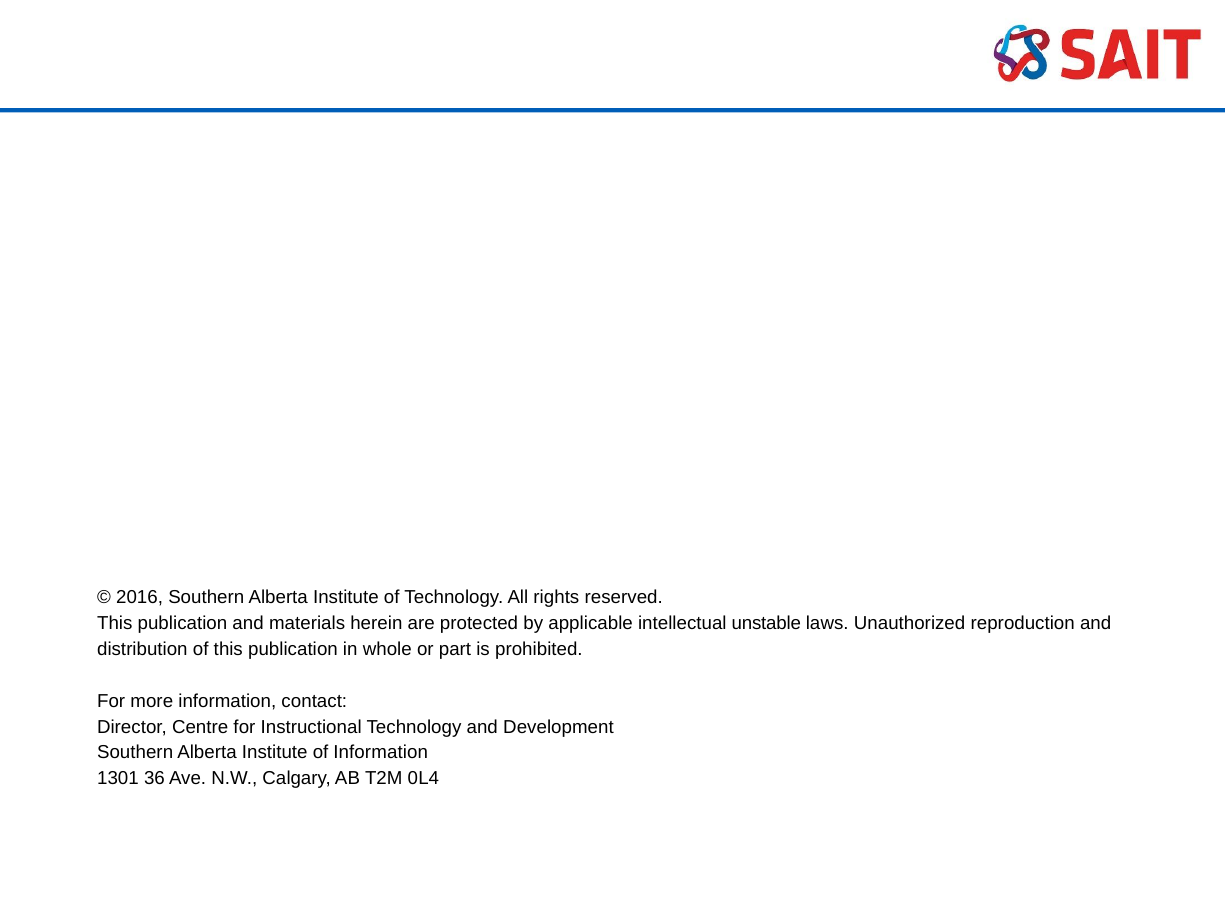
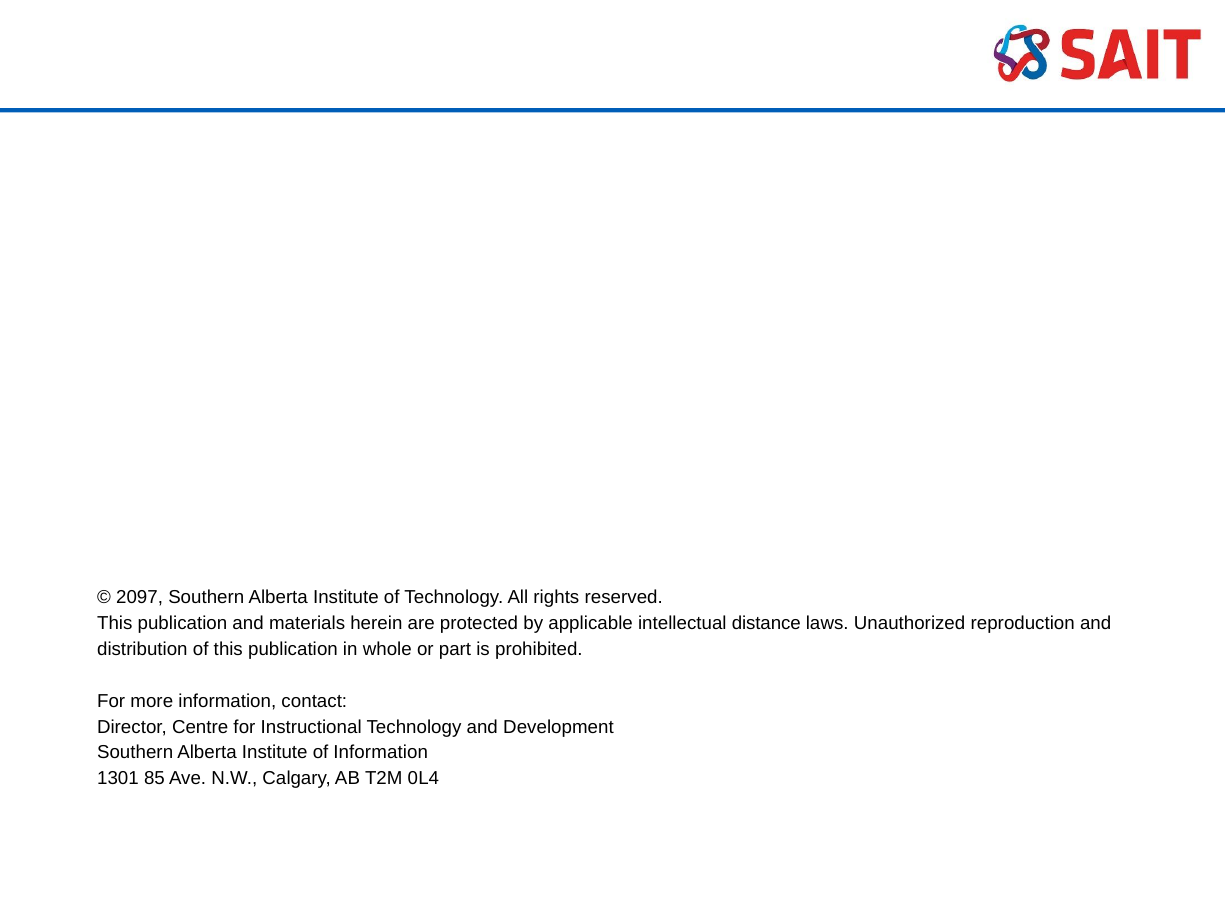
2016: 2016 -> 2097 (140, 598)
unstable: unstable -> distance (766, 623)
36: 36 -> 85 (154, 778)
